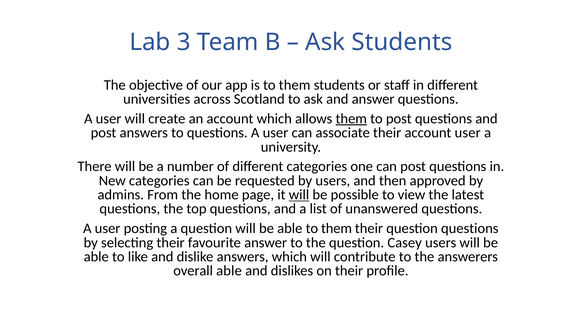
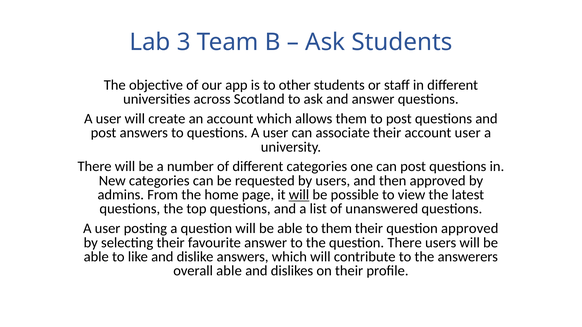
is to them: them -> other (295, 85)
them underline: present -> none (351, 119)
question questions: questions -> approved (470, 229)
question Casey: Casey -> There (405, 243)
